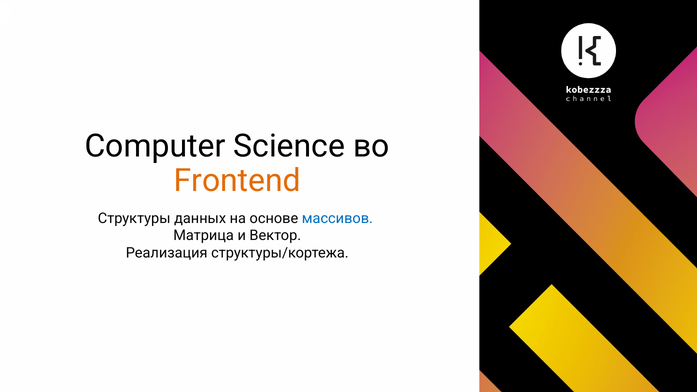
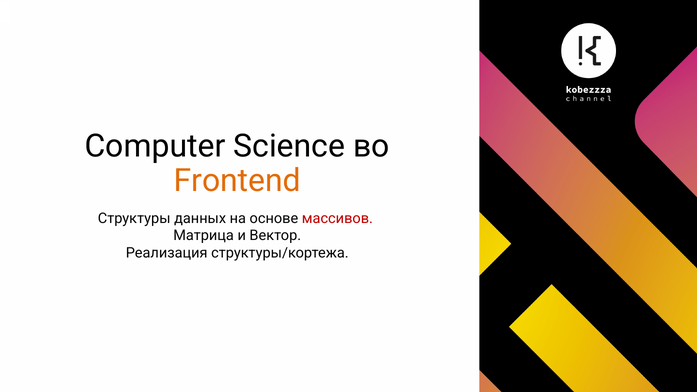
массивов colour: blue -> red (337, 218)
